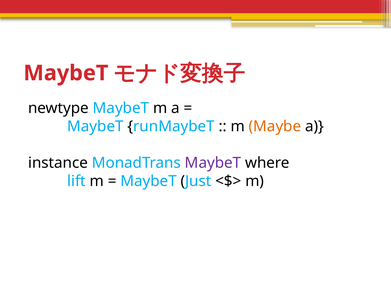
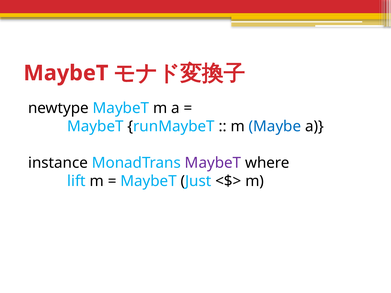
Maybe colour: orange -> blue (275, 127)
